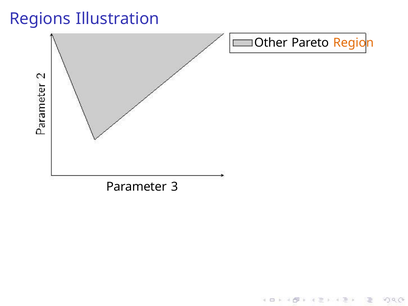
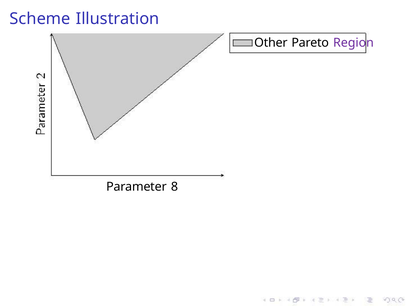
Regions: Regions -> Scheme (40, 19)
Region colour: orange -> purple (353, 43)
3: 3 -> 8 (174, 187)
